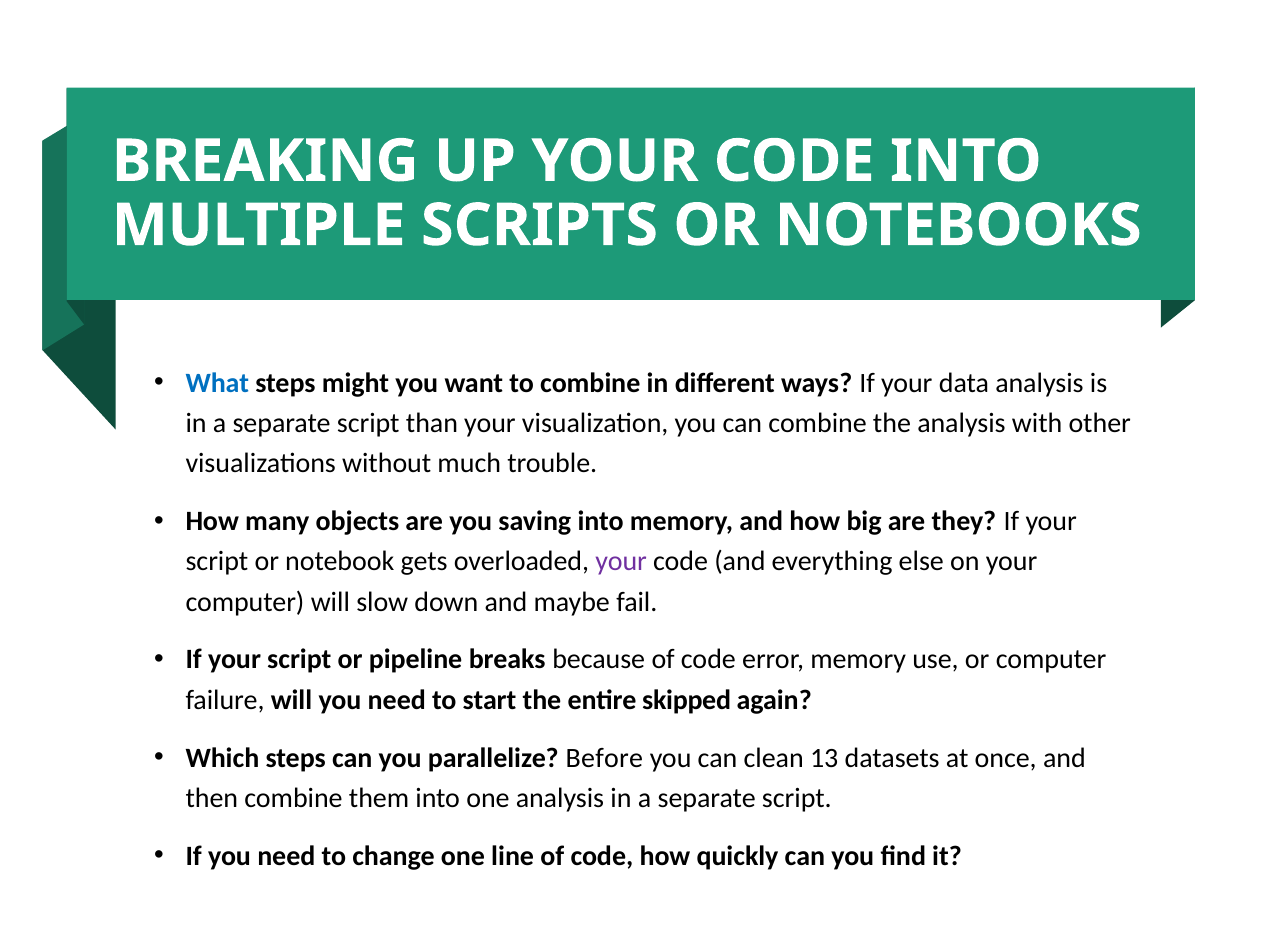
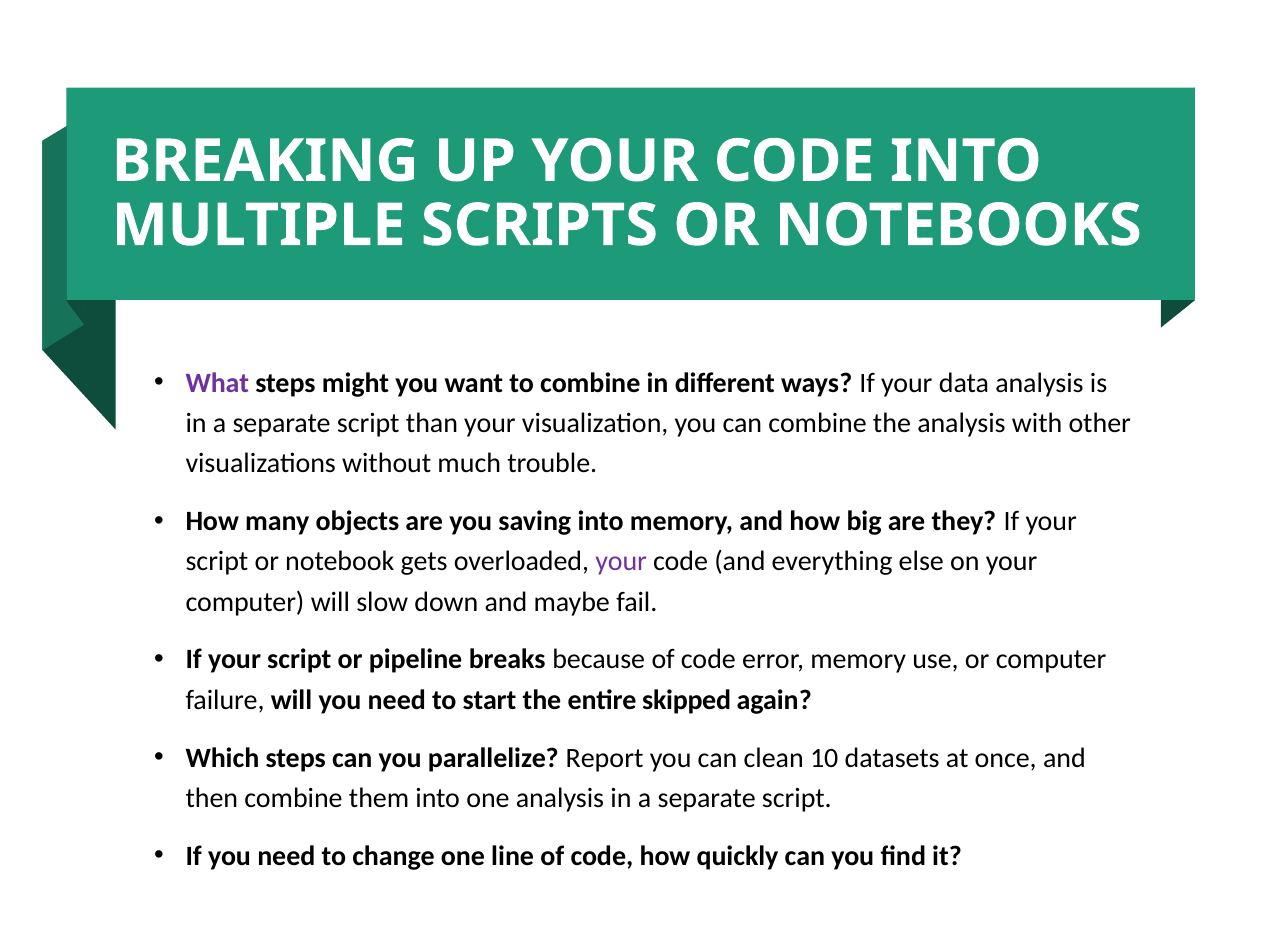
What colour: blue -> purple (217, 383)
Before: Before -> Report (605, 758)
13: 13 -> 10 (824, 758)
